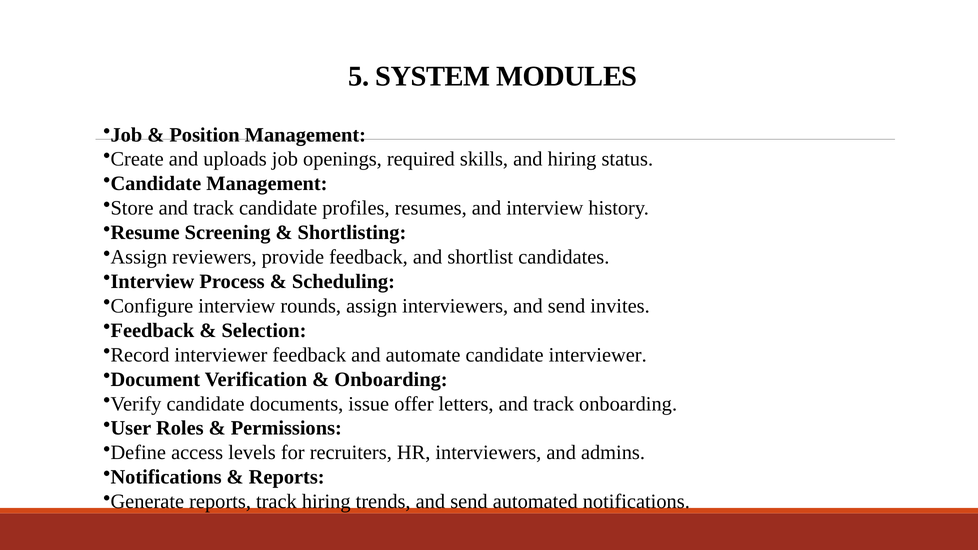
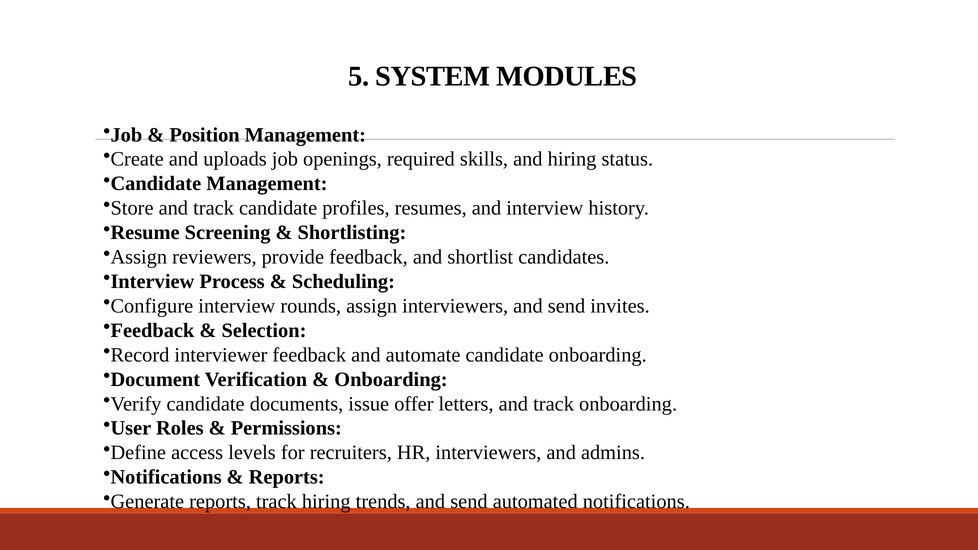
candidate interviewer: interviewer -> onboarding (598, 355)
